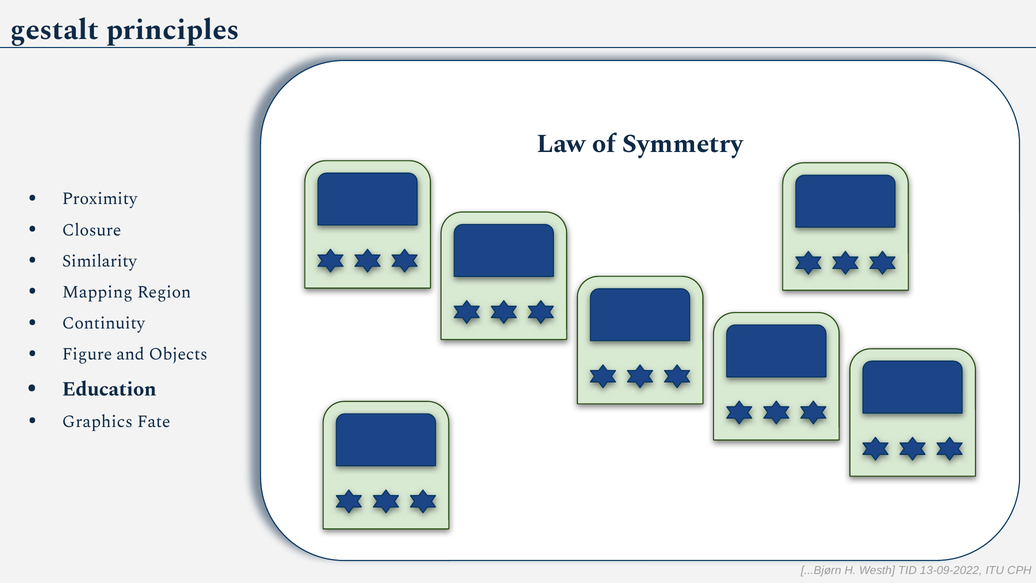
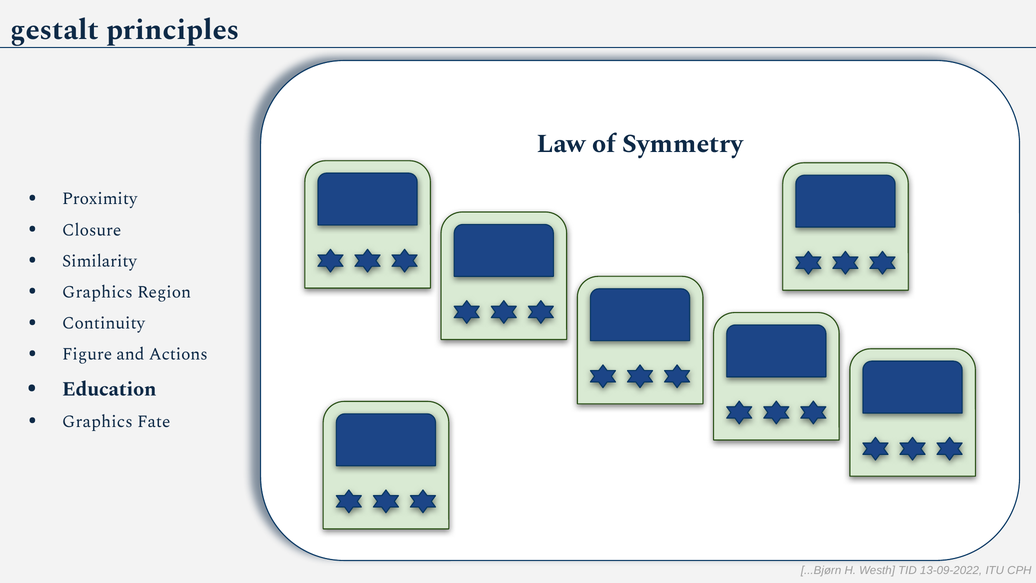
Mapping: Mapping -> Graphics (97, 292)
Objects: Objects -> Actions (178, 354)
